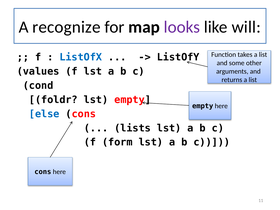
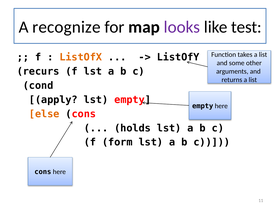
will: will -> test (246, 27)
ListOfX colour: blue -> orange (81, 57)
values: values -> recurs (38, 71)
foldr: foldr -> apply (53, 100)
else colour: blue -> orange (44, 114)
lists: lists -> holds (133, 128)
